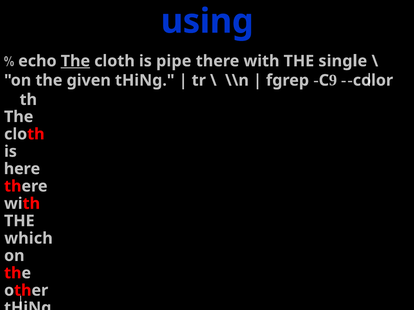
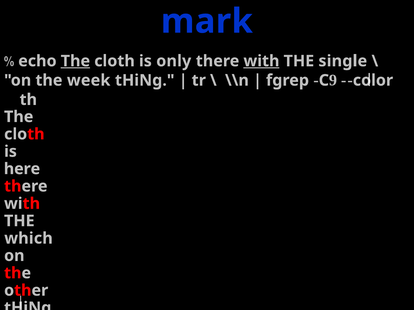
using: using -> mark (207, 21)
pipe: pipe -> only (174, 61)
with underline: none -> present (261, 61)
given: given -> week (89, 80)
